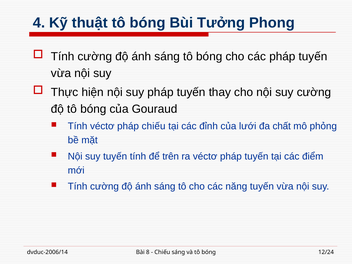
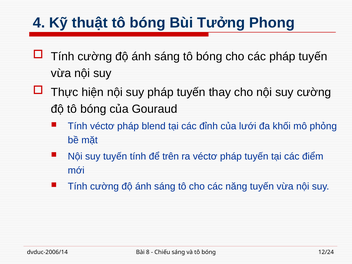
pháp chiếu: chiếu -> blend (154, 126)
chất: chất -> khối (282, 126)
